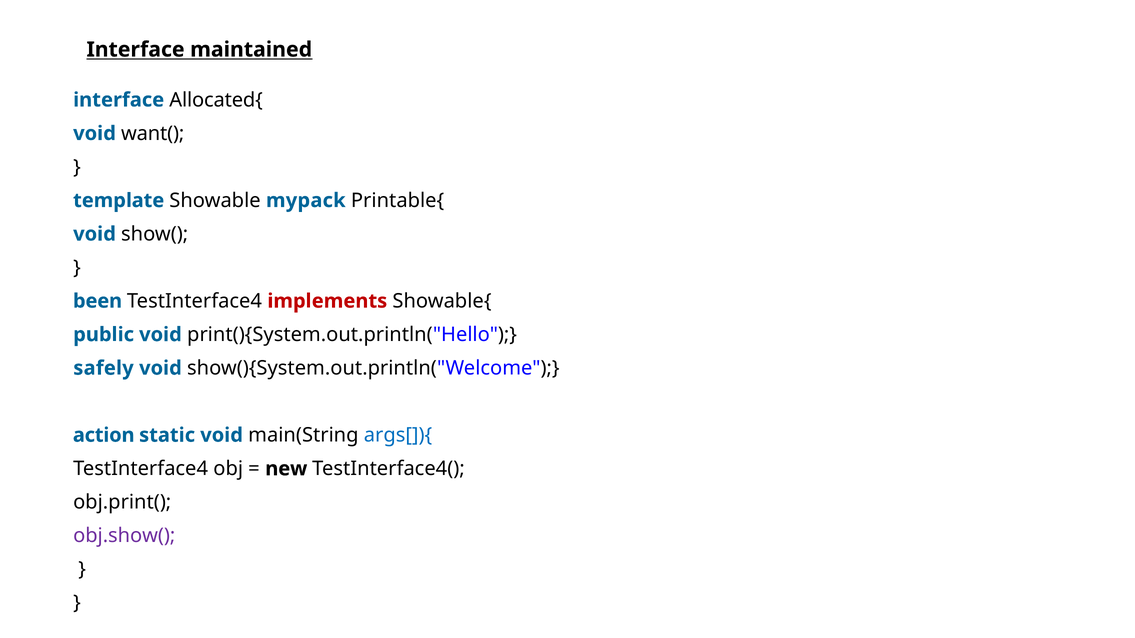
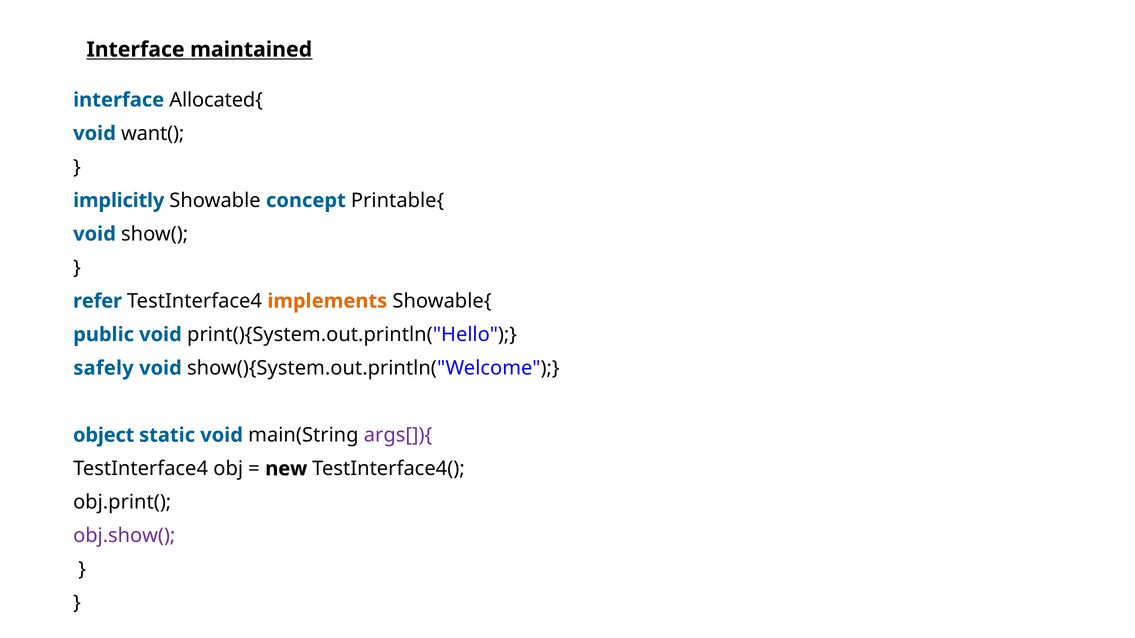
template: template -> implicitly (119, 201)
mypack: mypack -> concept (306, 201)
been: been -> refer (98, 301)
implements colour: red -> orange (327, 301)
action: action -> object (104, 435)
args[]){ colour: blue -> purple (398, 435)
